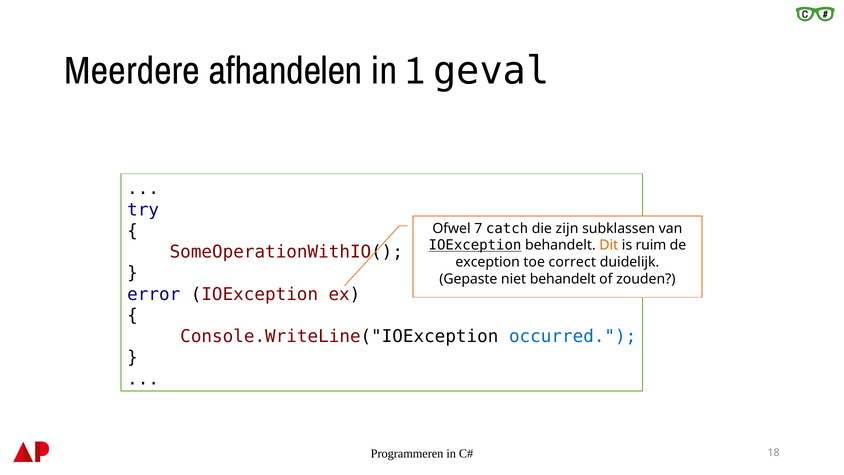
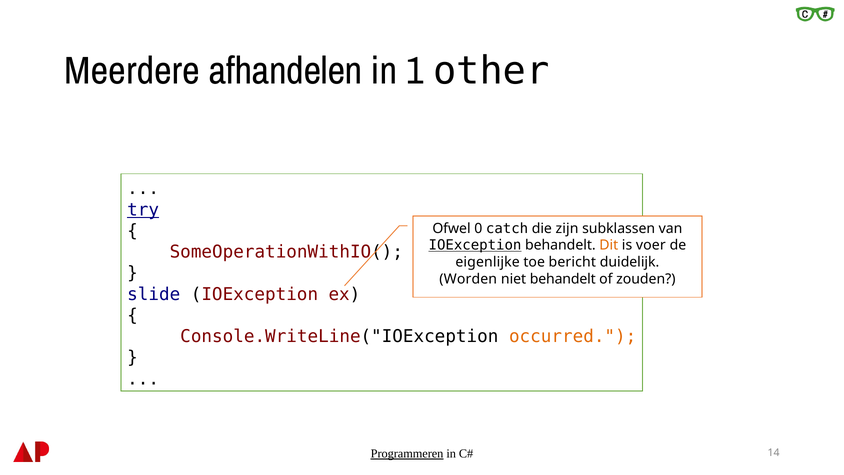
geval: geval -> other (491, 71)
try underline: none -> present (143, 210)
7: 7 -> 0 (478, 228)
ruim: ruim -> voer (651, 245)
exception: exception -> eigenlijke (488, 262)
correct: correct -> bericht (572, 262)
Gepaste: Gepaste -> Worden (468, 279)
error: error -> slide (154, 294)
occurred colour: blue -> orange (573, 336)
Programmeren underline: none -> present (407, 453)
18: 18 -> 14 (774, 453)
